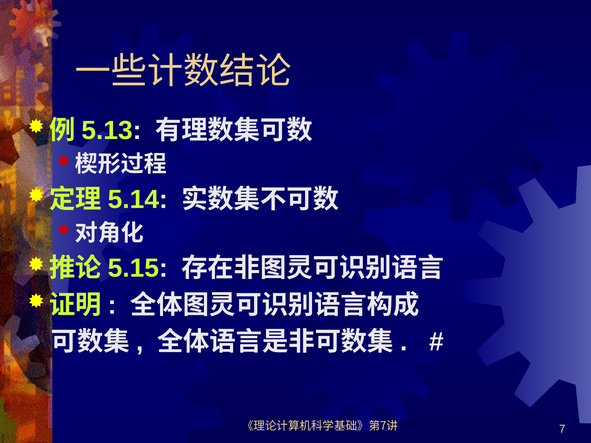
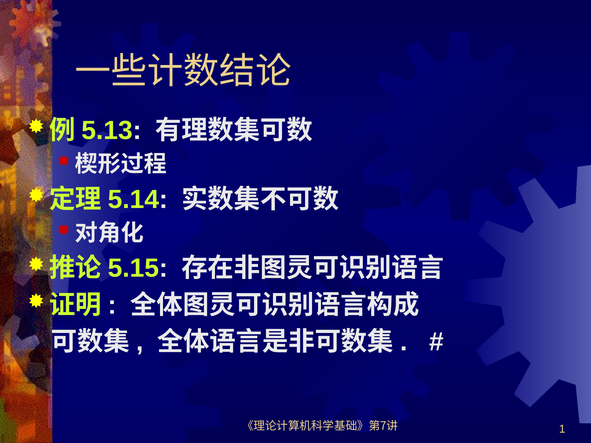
7: 7 -> 1 (562, 429)
